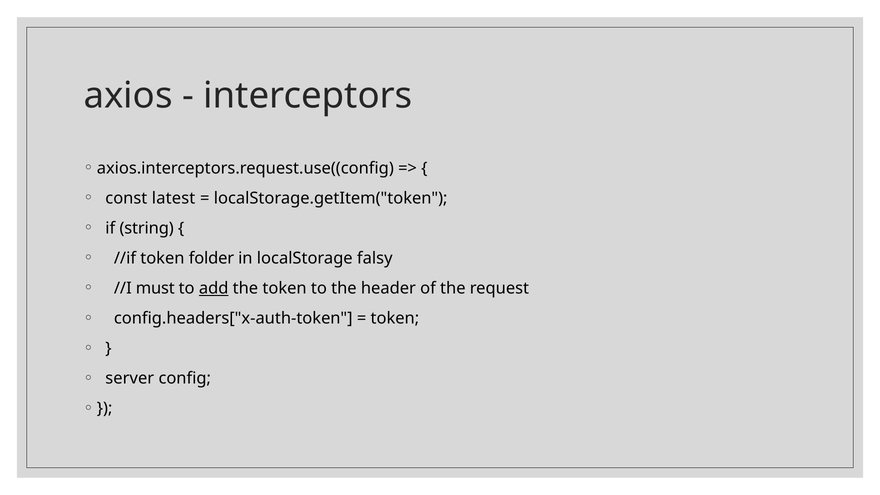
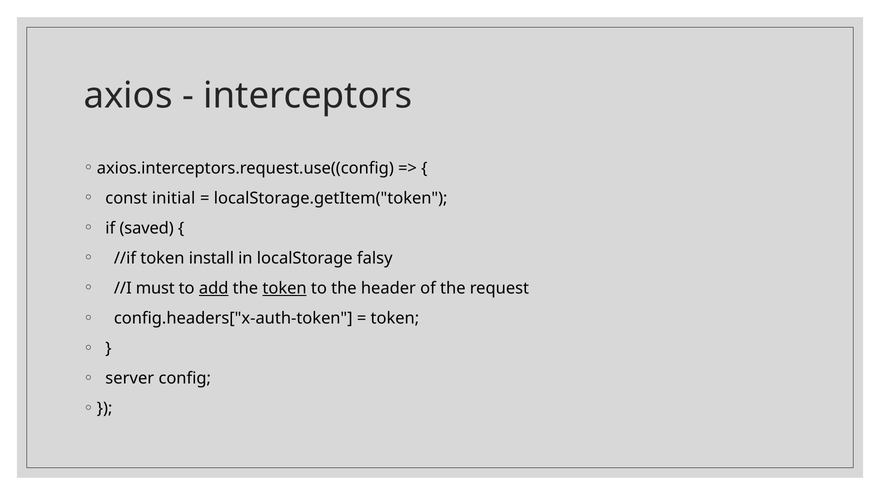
latest: latest -> initial (174, 198)
string: string -> saved (147, 228)
folder: folder -> install (211, 258)
token underline: none -> present (285, 288)
